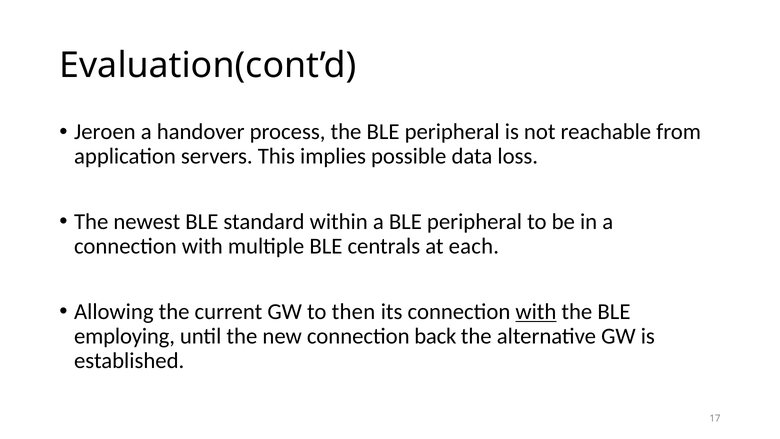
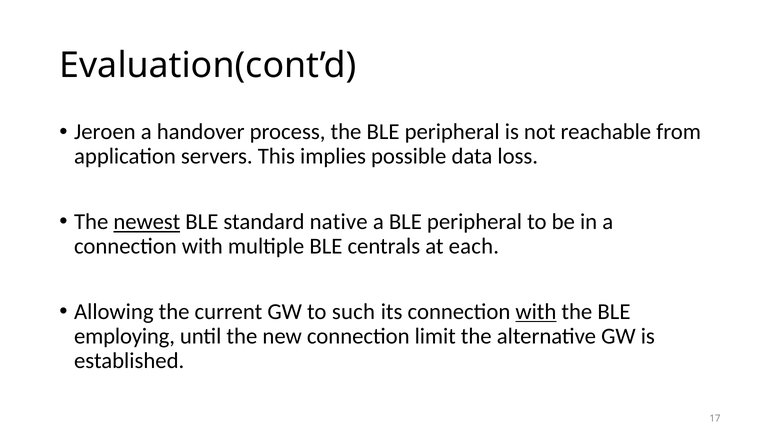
newest underline: none -> present (147, 222)
within: within -> native (339, 222)
then: then -> such (353, 311)
back: back -> limit (435, 336)
